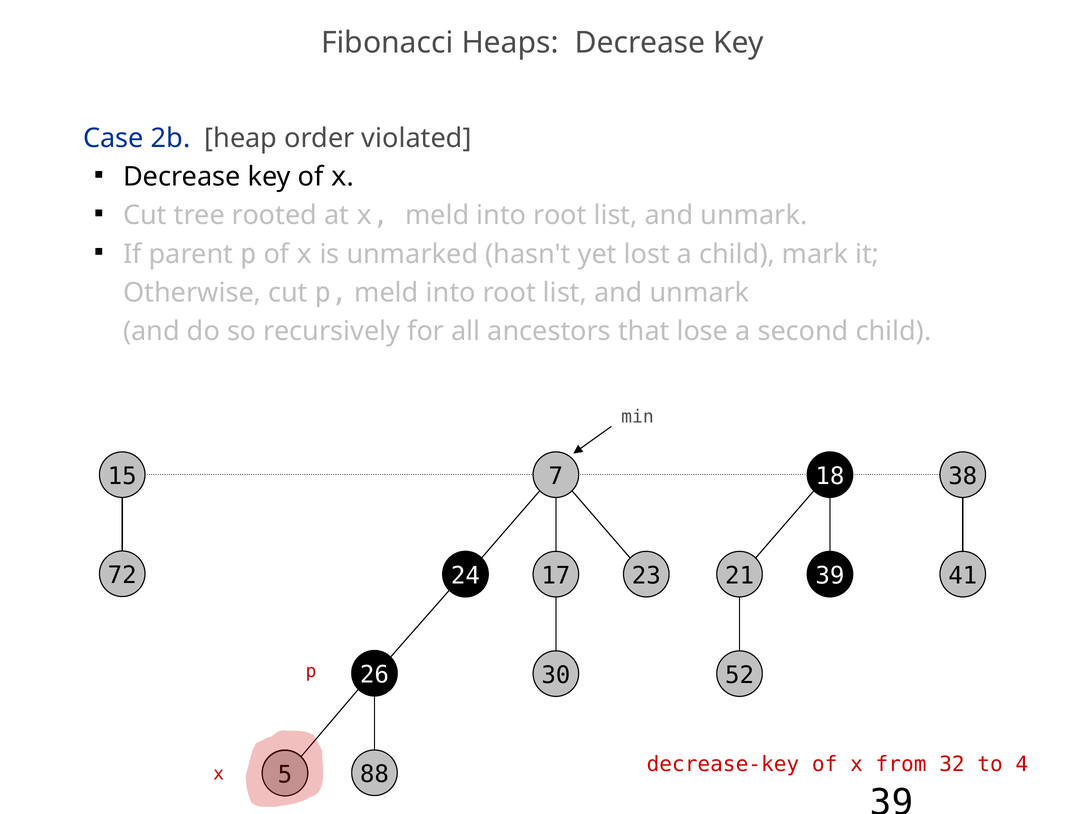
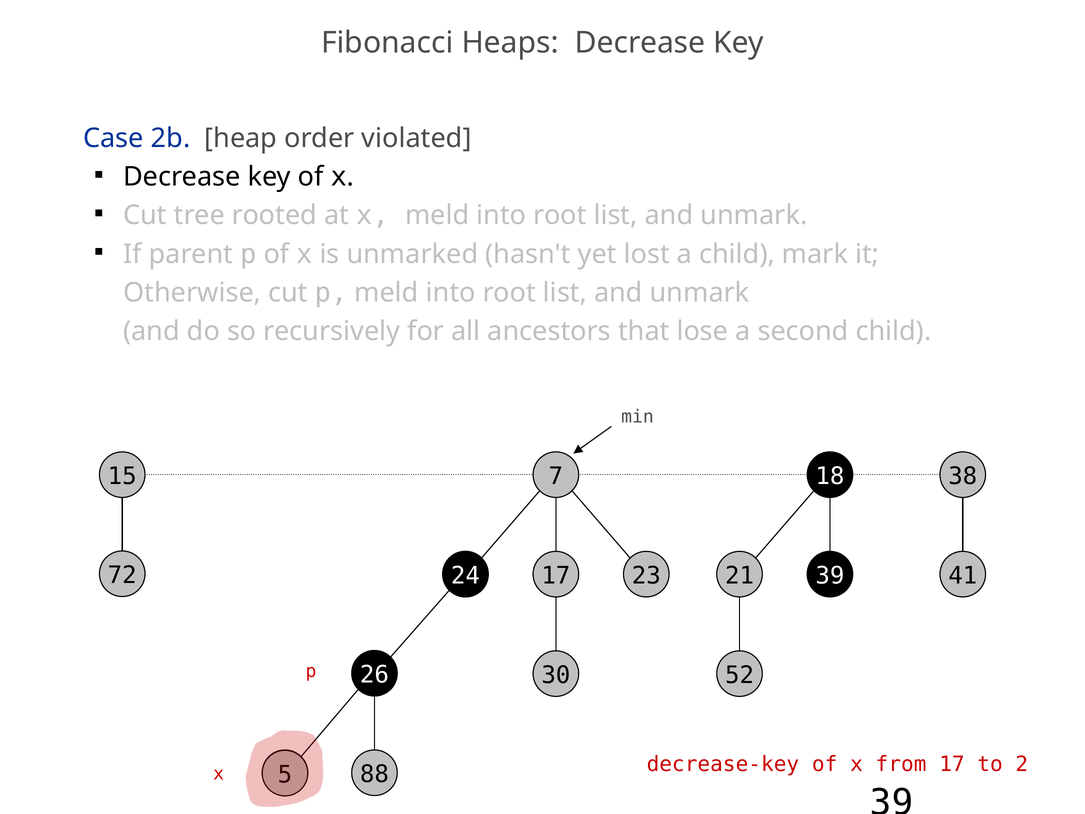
from 32: 32 -> 17 (952, 764)
4: 4 -> 2 (1022, 764)
